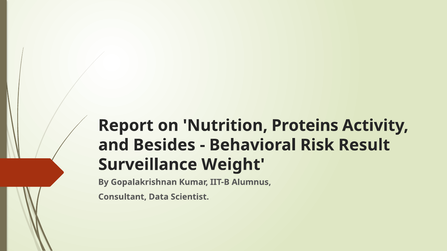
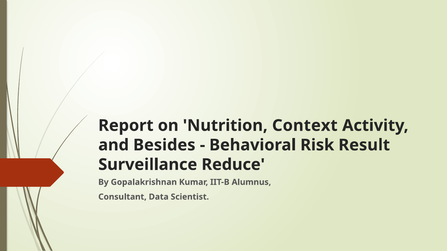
Proteins: Proteins -> Context (305, 126)
Weight: Weight -> Reduce (233, 165)
